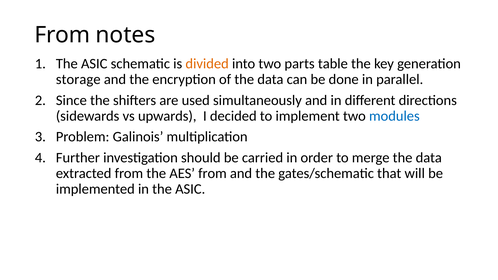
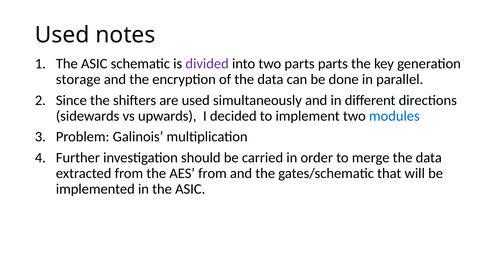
From: From -> Used (62, 35)
divided colour: orange -> purple (207, 64)
parts table: table -> parts (333, 64)
